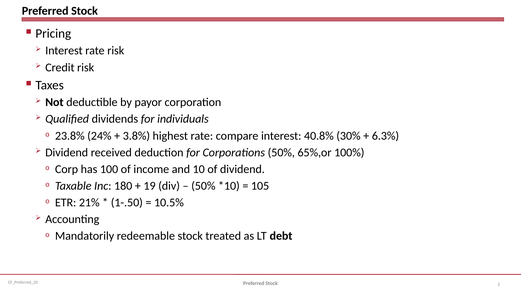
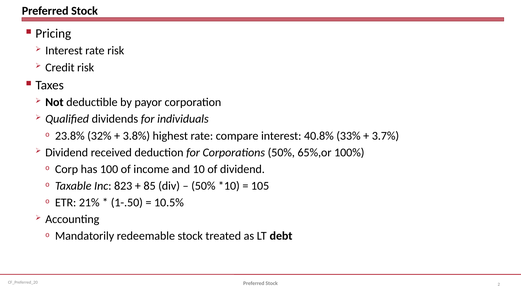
24%: 24% -> 32% (99, 136)
30%: 30% -> 33% (348, 136)
6.3%: 6.3% -> 3.7% (385, 136)
180: 180 -> 823 (123, 186)
19: 19 -> 85 (150, 186)
